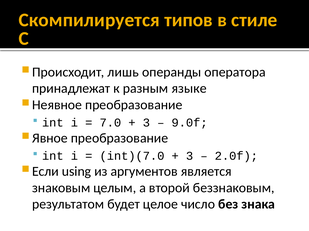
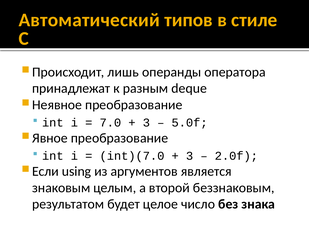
Скомпилируется: Скомпилируется -> Автоматический (89, 20)
языке: языке -> deque (189, 89)
9.0f: 9.0f -> 5.0f (190, 123)
